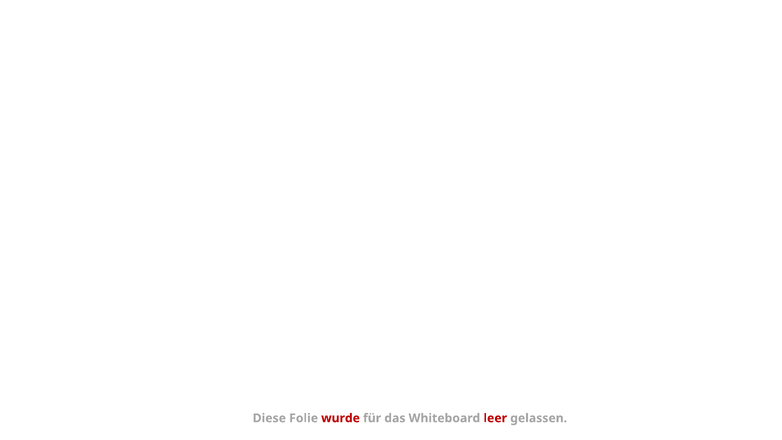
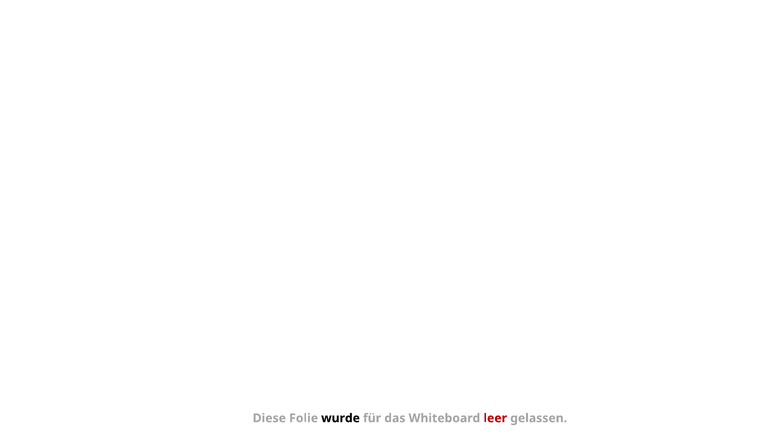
wurde colour: red -> black (341, 418)
